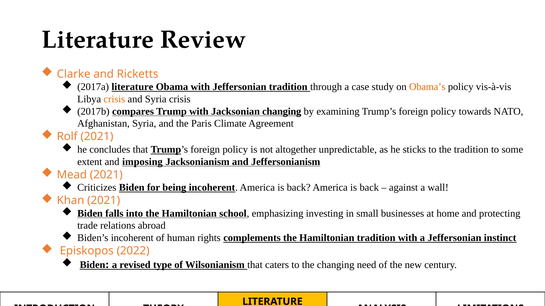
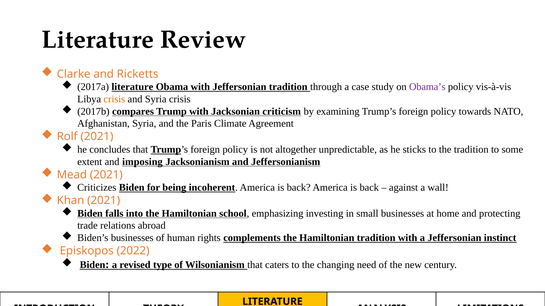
Obama’s colour: orange -> purple (427, 87)
Jacksonian changing: changing -> criticism (282, 112)
Biden’s incoherent: incoherent -> businesses (132, 238)
